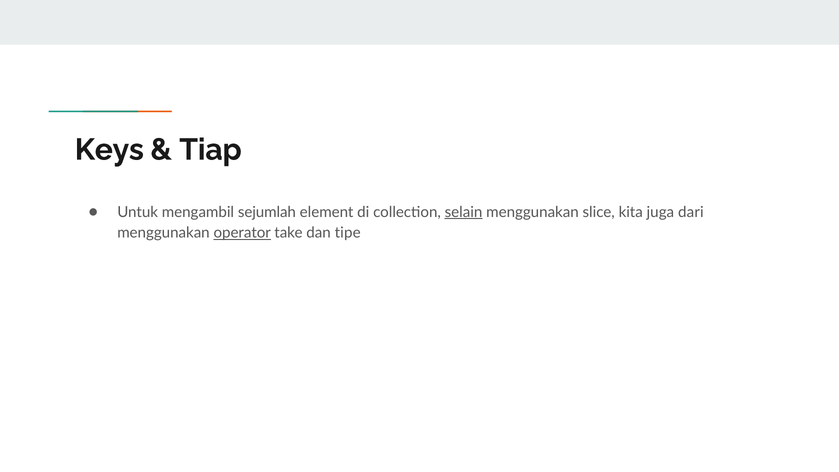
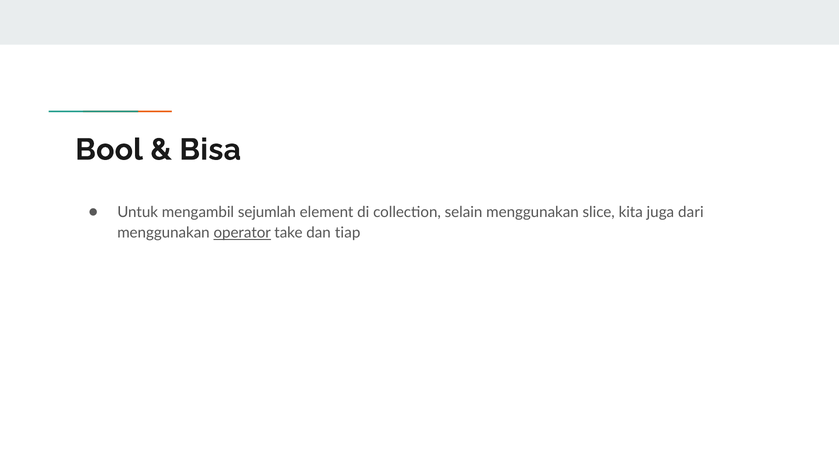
Keys: Keys -> Bool (109, 150)
Tiap: Tiap -> Bisa (210, 150)
selain underline: present -> none (464, 212)
tipe: tipe -> tiap (348, 233)
